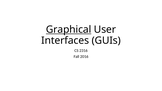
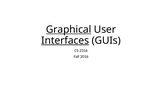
Interfaces underline: none -> present (65, 40)
